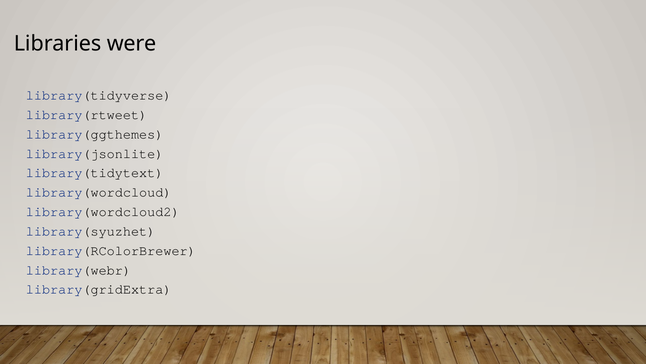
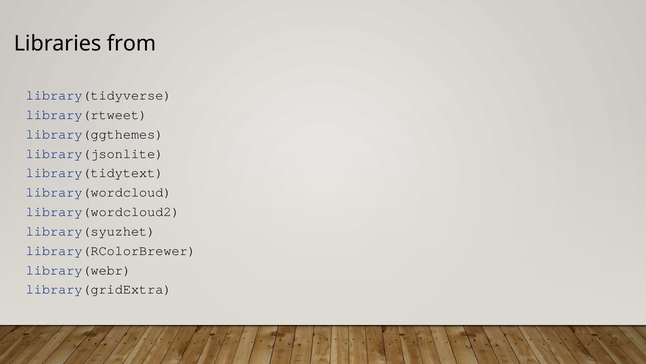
were: were -> from (131, 43)
